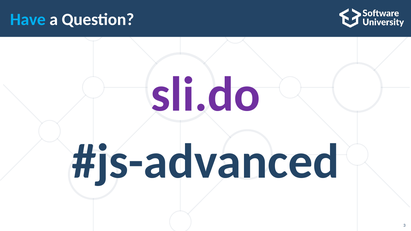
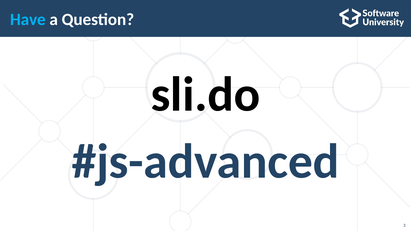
sli.do colour: purple -> black (206, 95)
